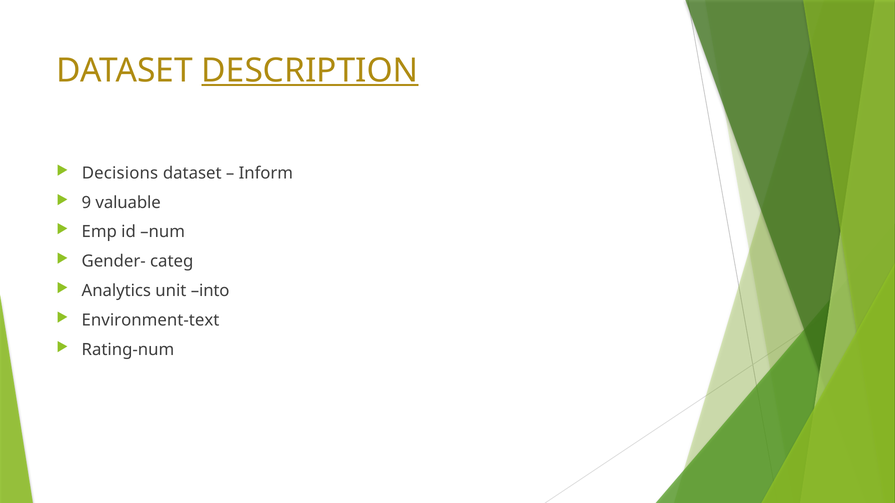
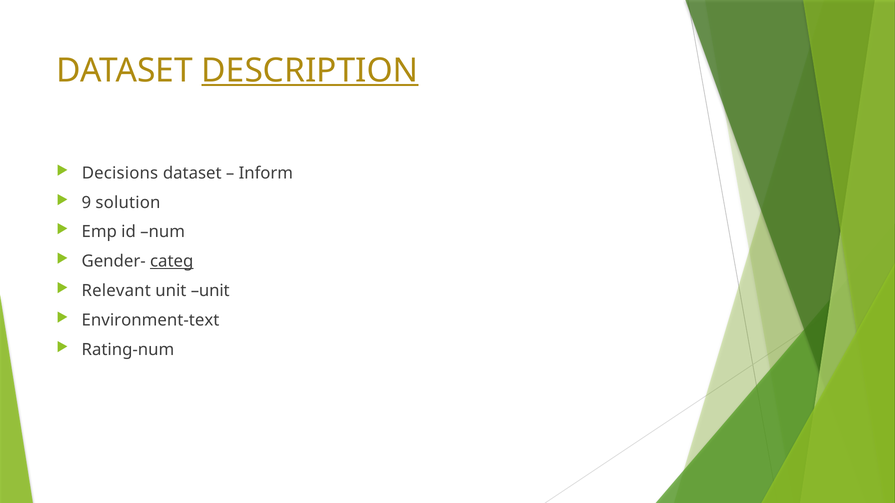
valuable: valuable -> solution (128, 203)
categ underline: none -> present (172, 262)
Analytics: Analytics -> Relevant (116, 291)
unit into: into -> unit (210, 291)
